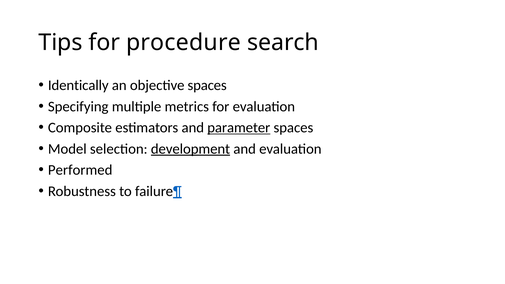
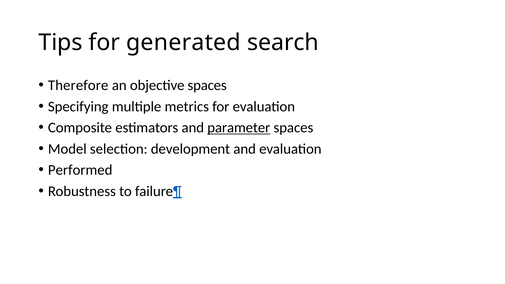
procedure: procedure -> generated (184, 42)
Identically: Identically -> Therefore (78, 85)
development underline: present -> none (190, 149)
